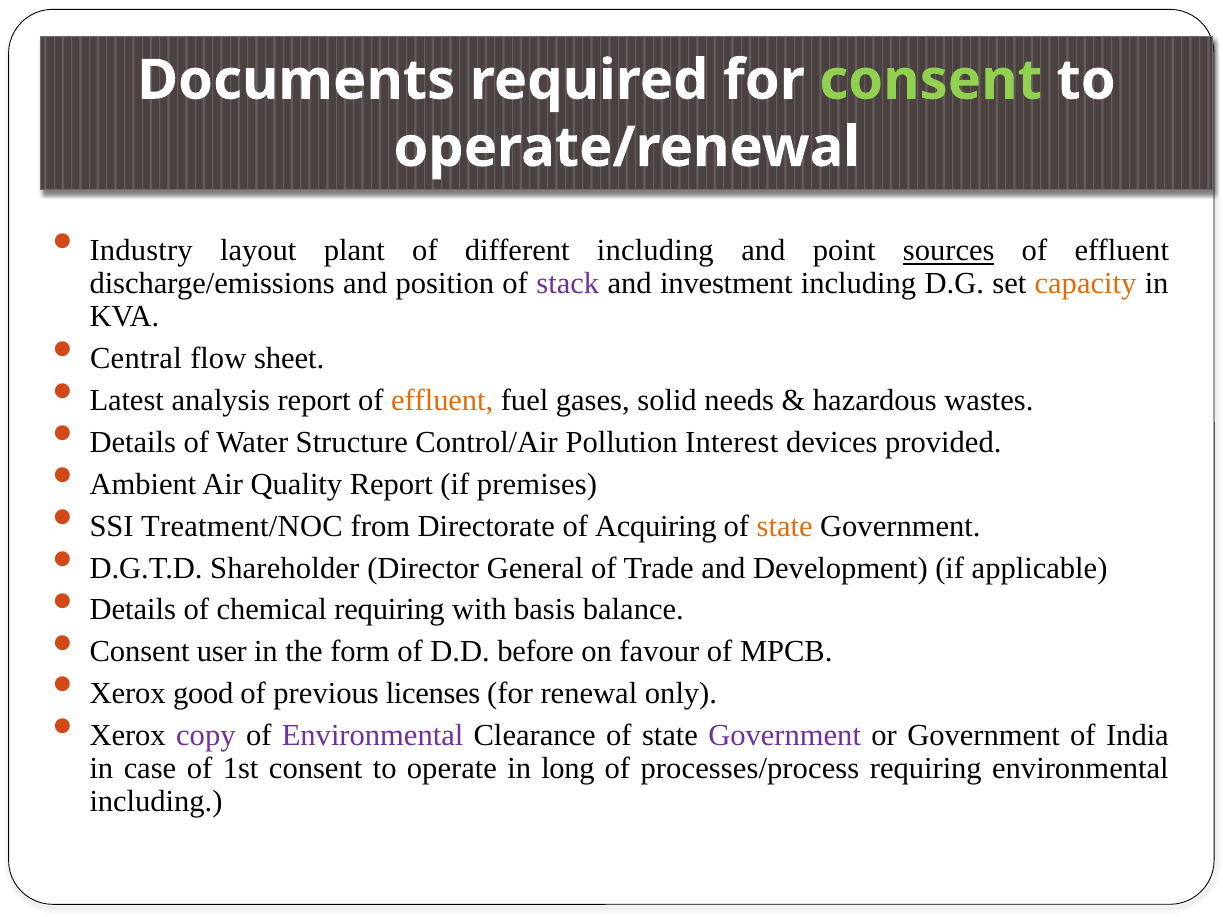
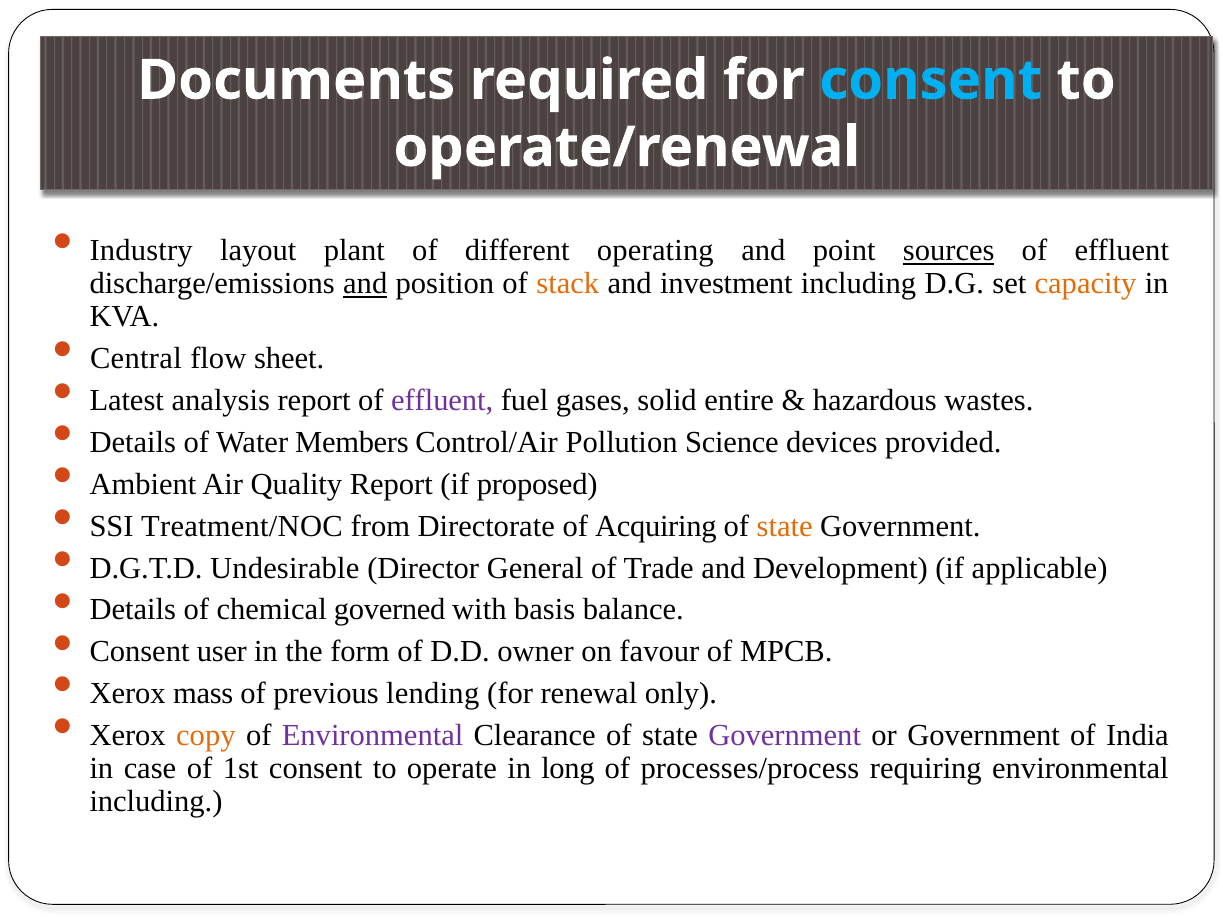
consent colour: light green -> light blue (931, 80)
different including: including -> operating (655, 251)
and underline: none -> present (365, 284)
stack colour: purple -> orange (568, 284)
effluent colour: orange -> purple (442, 401)
needs: needs -> entire (739, 401)
Structure: Structure -> Members (352, 442)
Interest: Interest -> Science (732, 442)
premises: premises -> proposed (537, 484)
Shareholder: Shareholder -> Undesirable (285, 568)
chemical requiring: requiring -> governed (390, 610)
before: before -> owner (536, 652)
good: good -> mass (203, 694)
licenses: licenses -> lending (433, 694)
copy colour: purple -> orange (206, 736)
